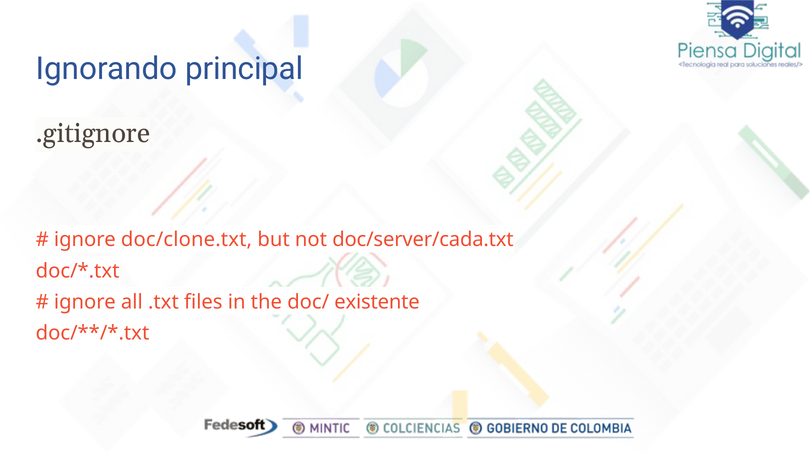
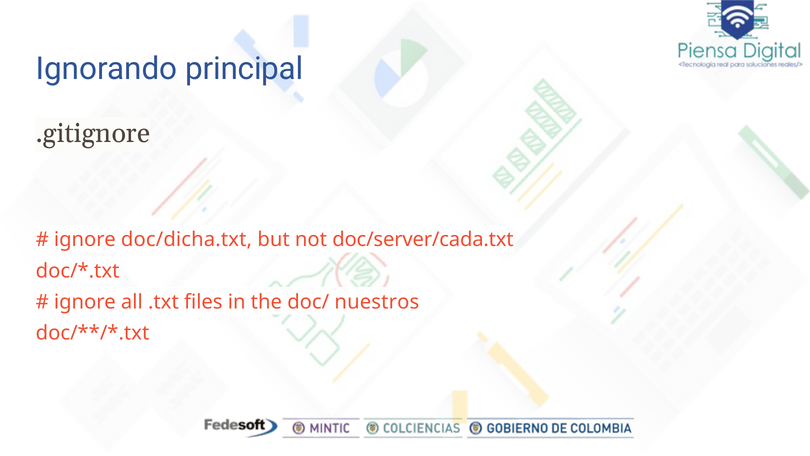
doc/clone.txt: doc/clone.txt -> doc/dicha.txt (186, 240)
existente: existente -> nuestros (377, 302)
